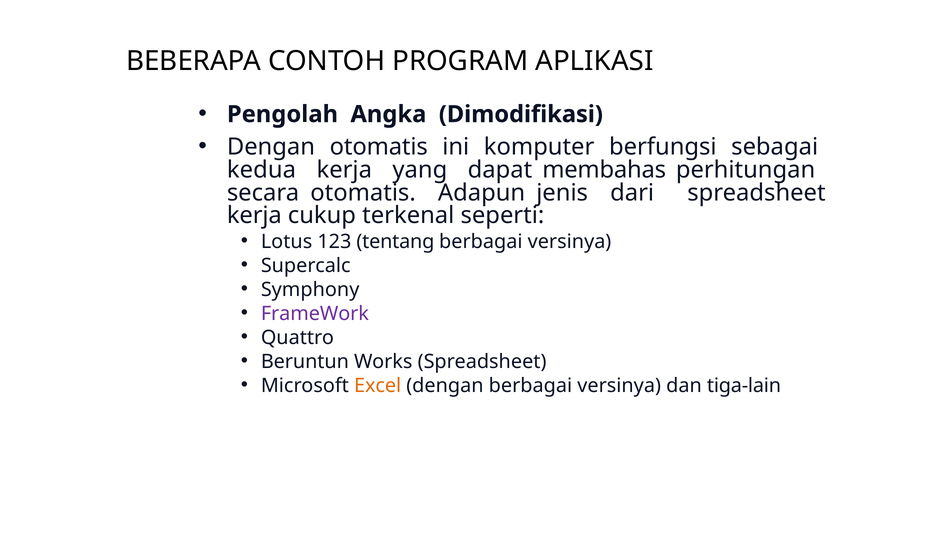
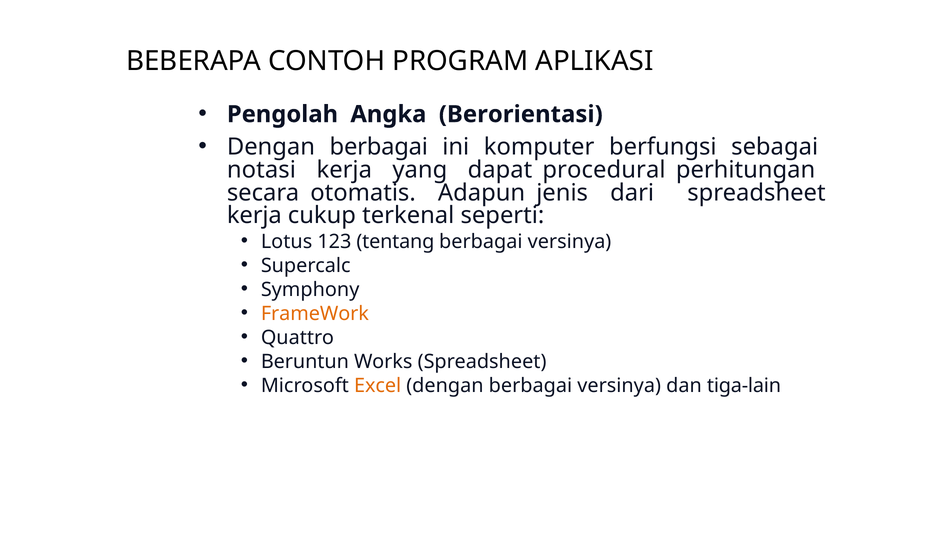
Dimodifikasi: Dimodifikasi -> Berorientasi (521, 114)
otomatis: otomatis -> berbagai (379, 147)
kedua: kedua -> notasi (261, 170)
membahas: membahas -> procedural (604, 170)
FrameWork colour: purple -> orange (315, 314)
